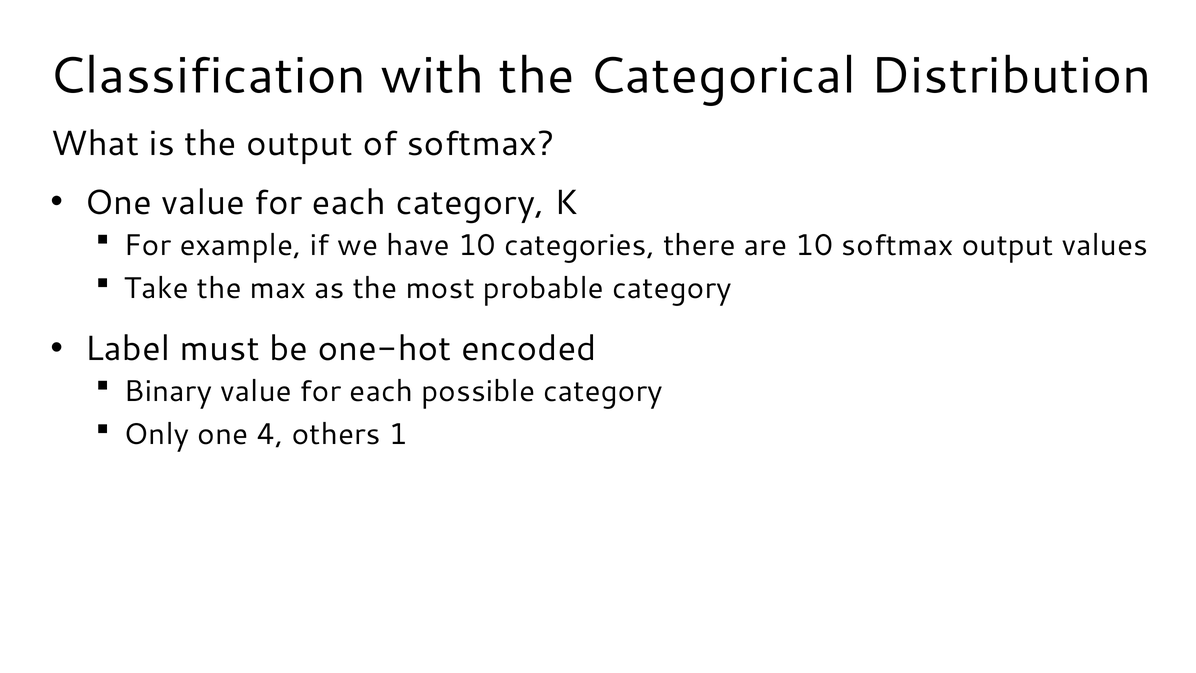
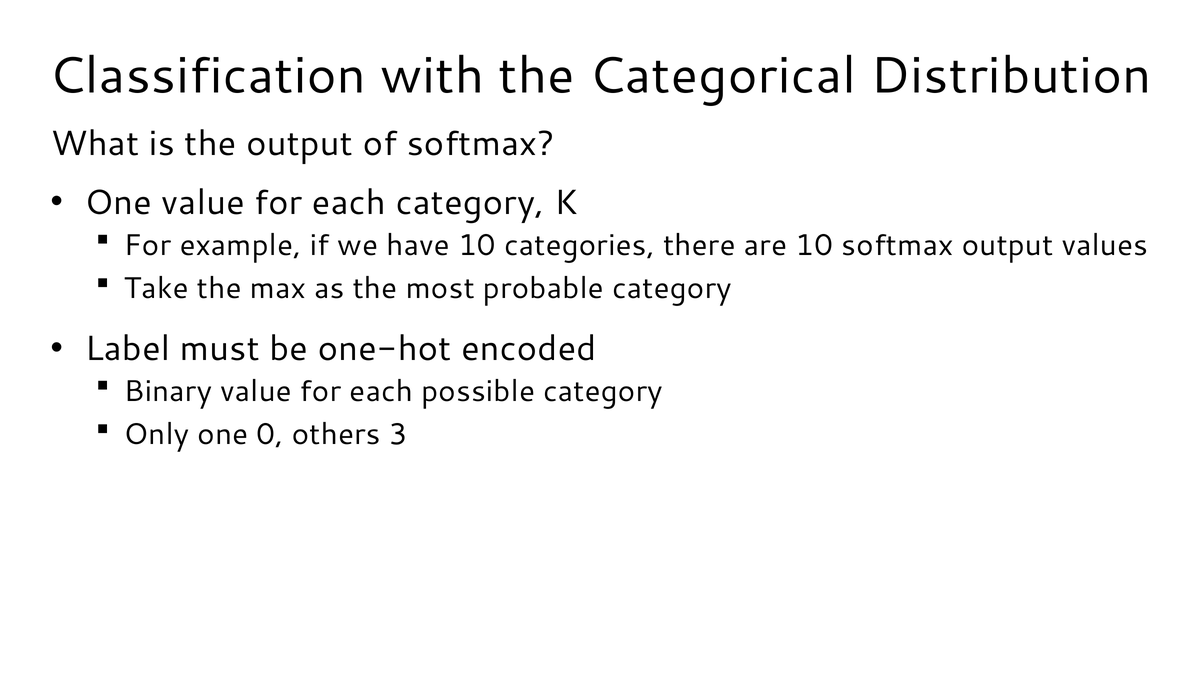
4: 4 -> 0 (270, 434)
1: 1 -> 3 (398, 434)
